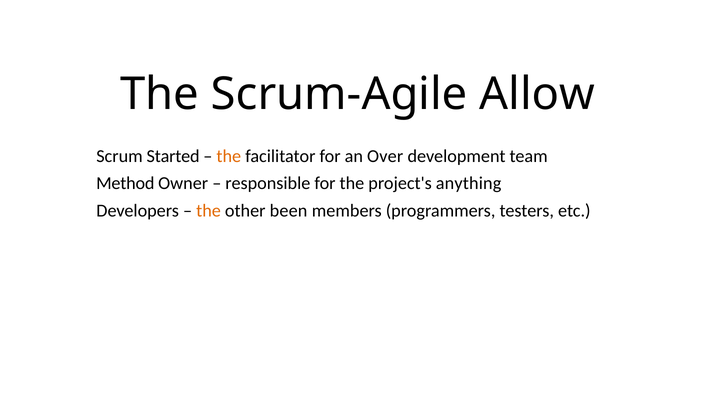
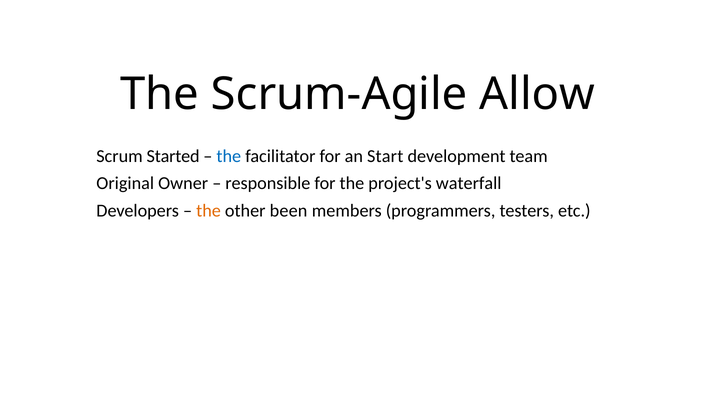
the colour: orange -> blue (229, 156)
Over: Over -> Start (385, 156)
Method: Method -> Original (125, 183)
anything: anything -> waterfall (469, 183)
